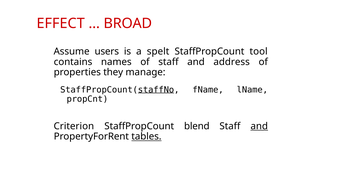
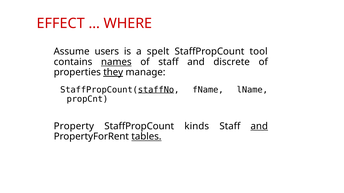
BROAD: BROAD -> WHERE (128, 23)
names underline: none -> present (116, 62)
address: address -> discrete (232, 62)
they underline: none -> present (113, 72)
Criterion: Criterion -> Property (74, 126)
blend: blend -> kinds (197, 126)
